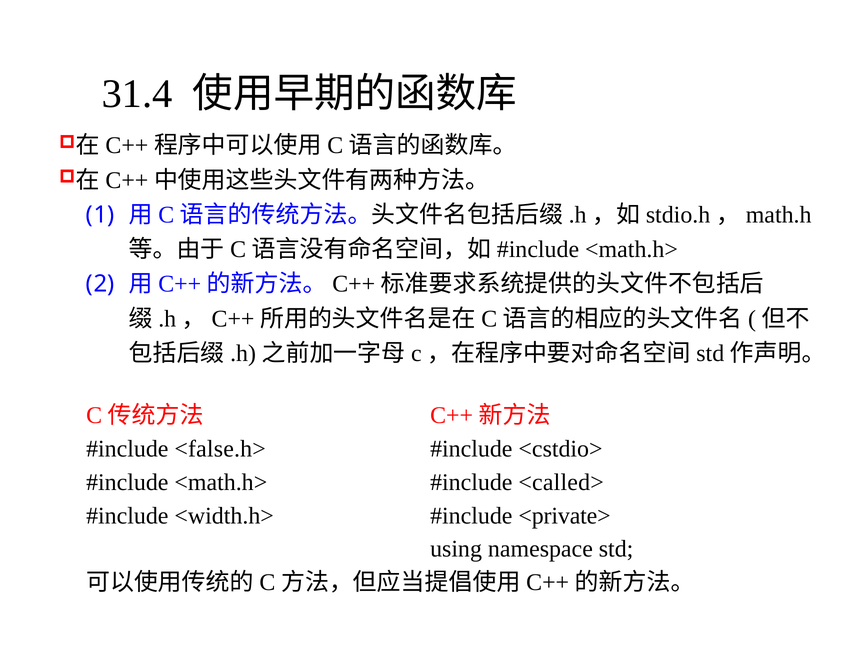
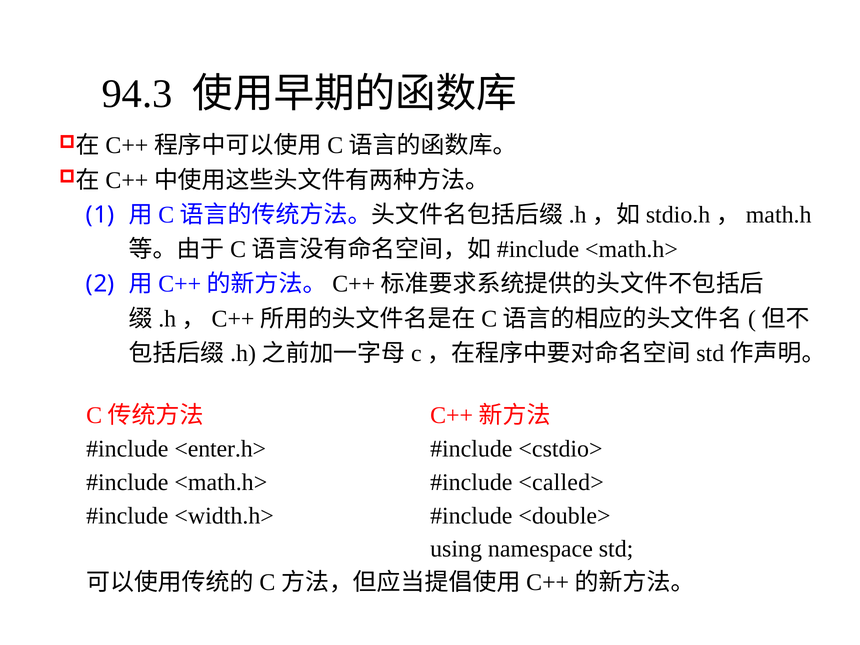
31.4: 31.4 -> 94.3 (137, 94)
<false.h>: <false.h> -> <enter.h> (220, 449)
<private>: <private> -> <double> (564, 516)
